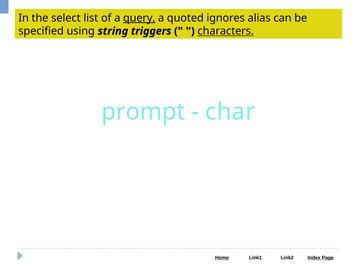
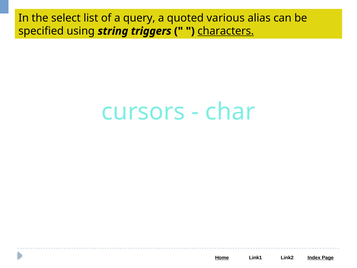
query underline: present -> none (139, 18)
ignores: ignores -> various (226, 18)
prompt: prompt -> cursors (143, 112)
